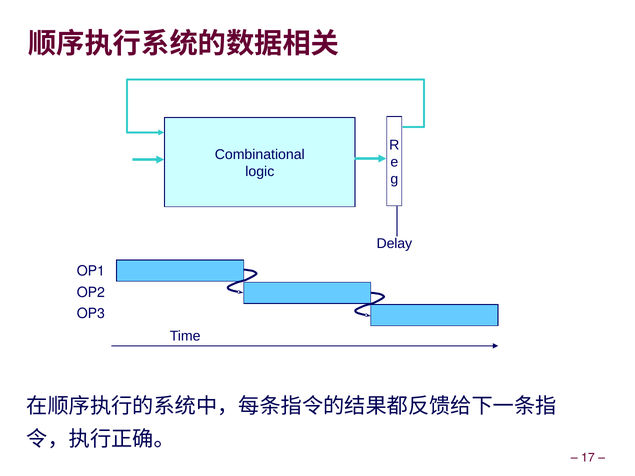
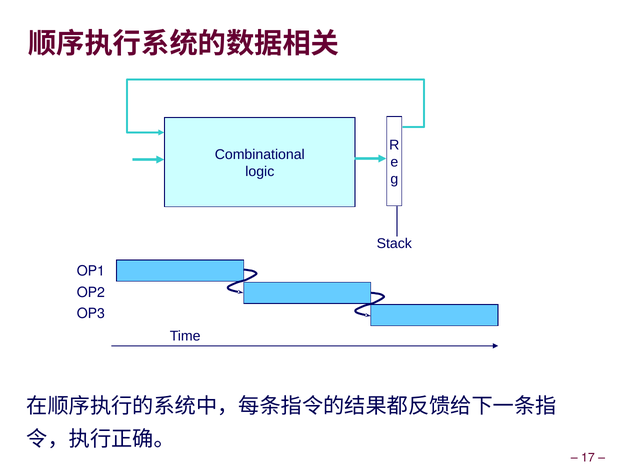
Delay: Delay -> Stack (394, 244)
